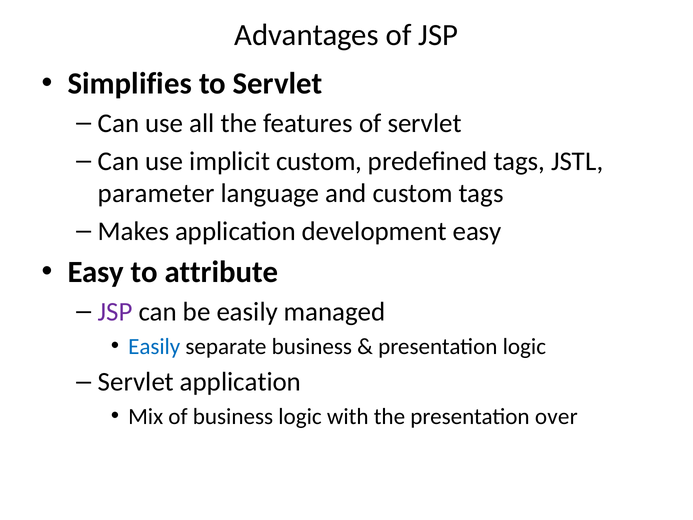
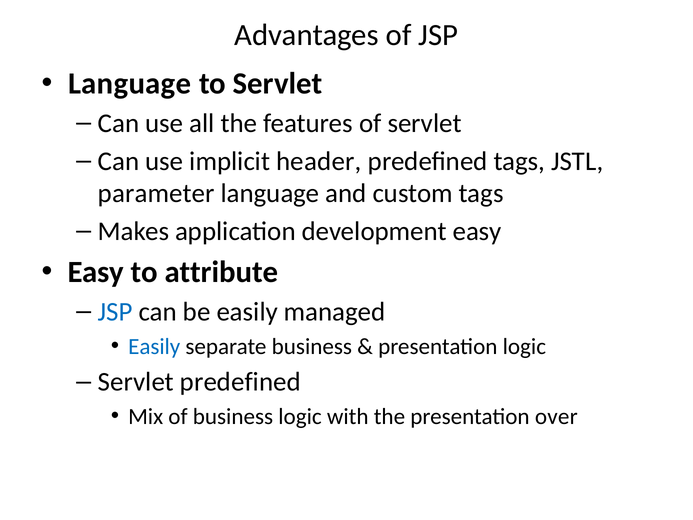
Simplifies: Simplifies -> Language (130, 84)
implicit custom: custom -> header (319, 161)
JSP colour: purple -> blue (115, 312)
Servlet application: application -> predefined (240, 382)
